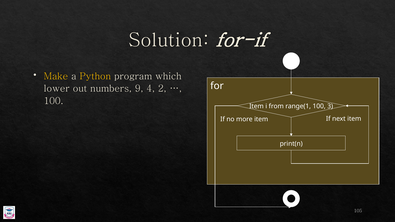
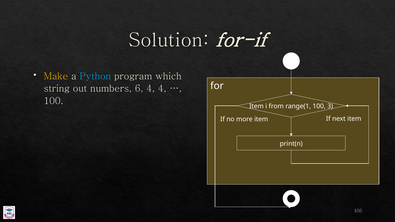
Python colour: yellow -> light blue (95, 76)
lower: lower -> string (57, 89)
9: 9 -> 6 (139, 89)
4 2: 2 -> 4 (162, 89)
